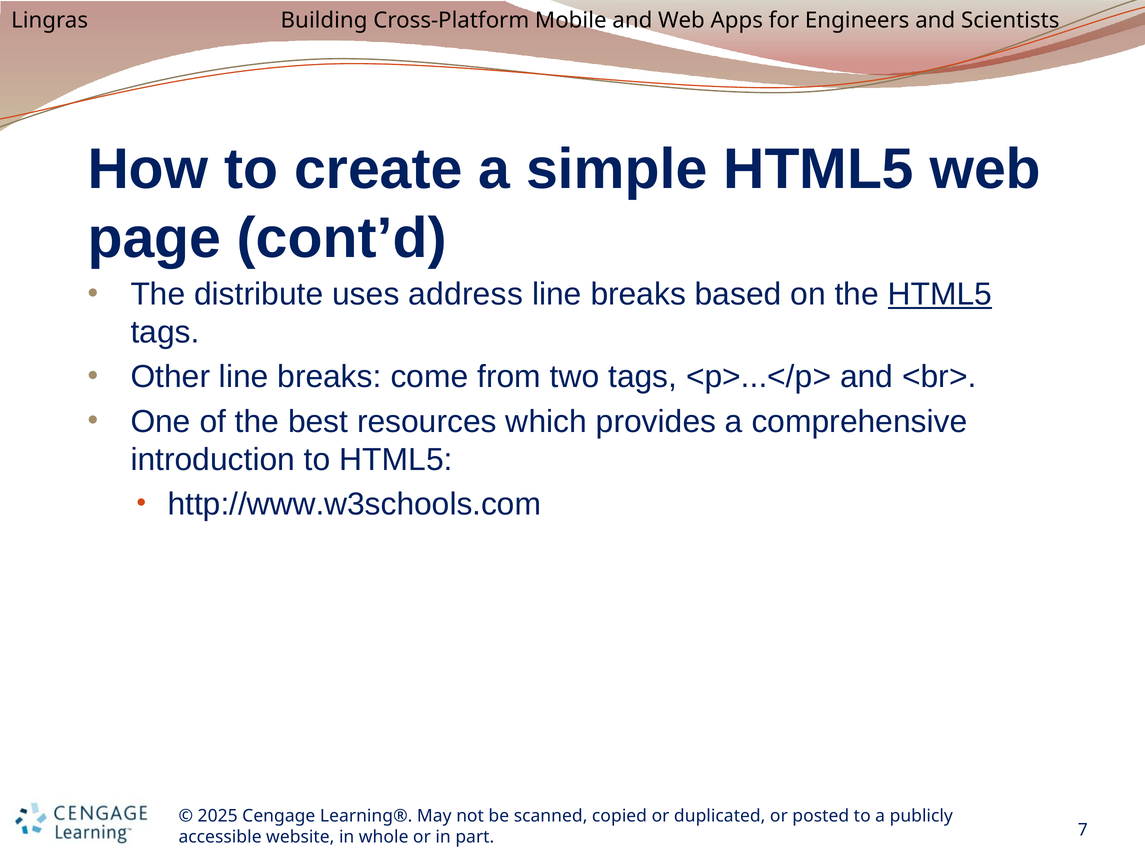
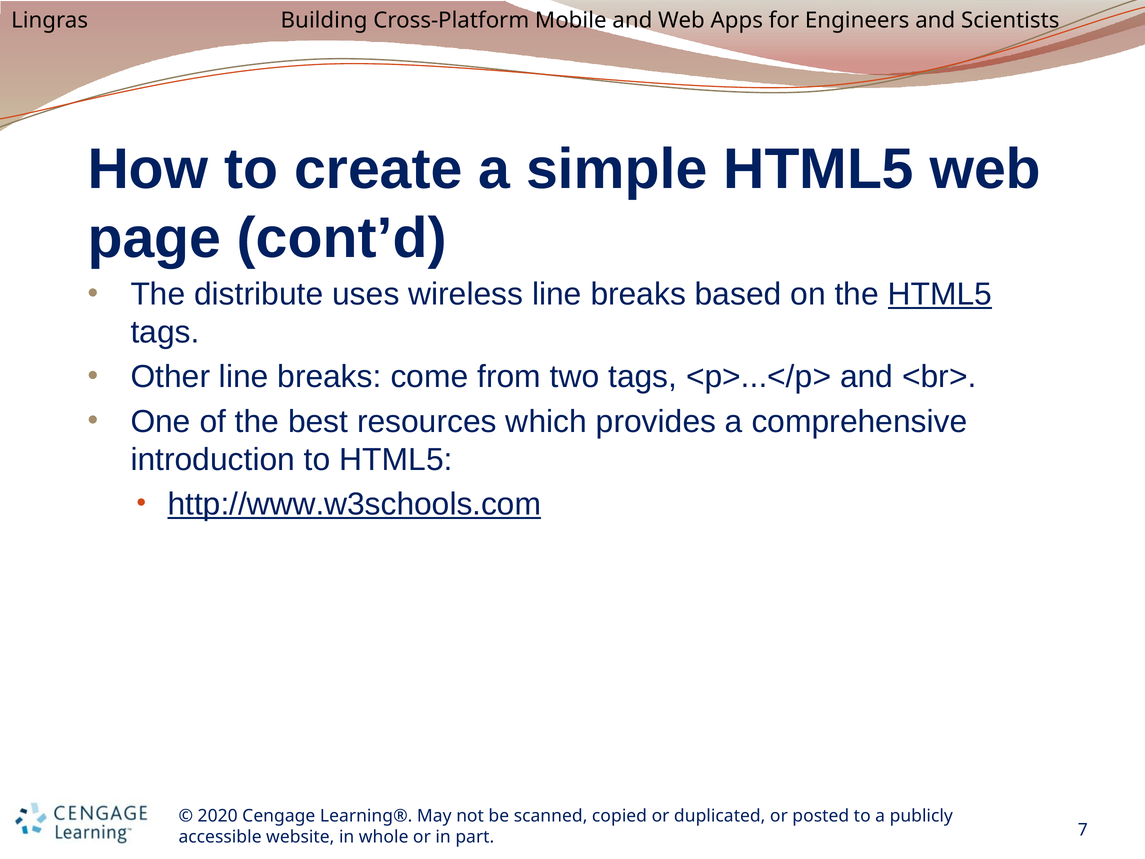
address: address -> wireless (466, 294)
http://www.w3schools.com underline: none -> present (354, 504)
2025: 2025 -> 2020 (218, 816)
